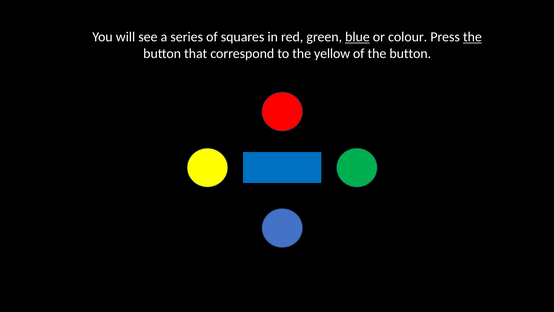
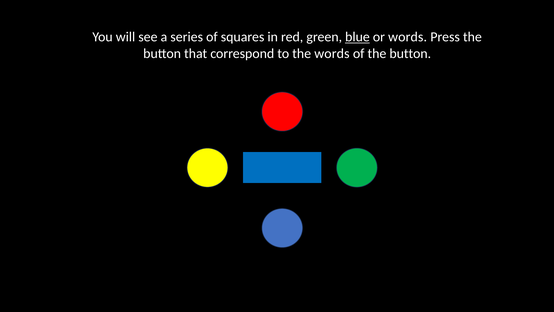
or colour: colour -> words (408, 37)
the underline: present -> none (472, 37)
the yellow: yellow -> words (332, 54)
